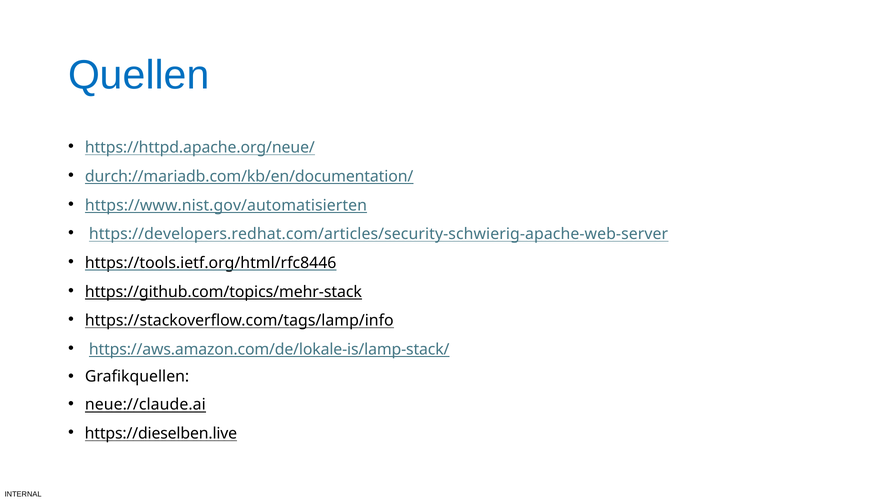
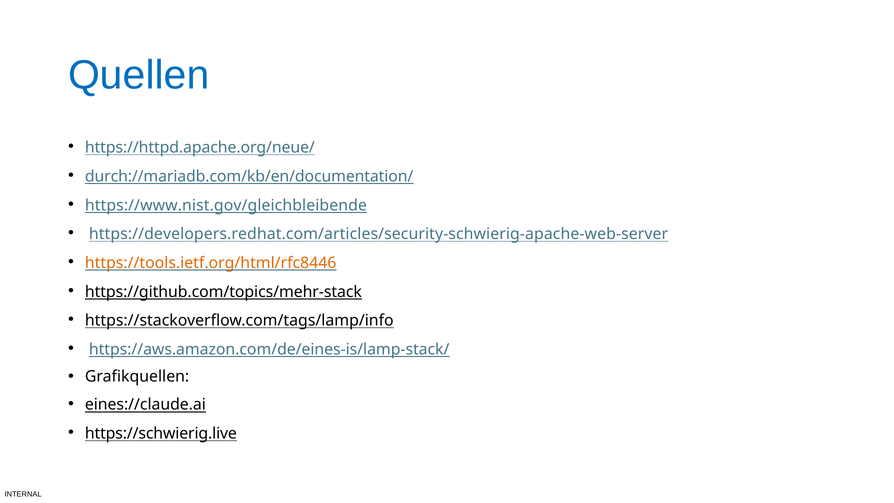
https://www.nist.gov/automatisierten: https://www.nist.gov/automatisierten -> https://www.nist.gov/gleichbleibende (226, 205)
https://tools.ietf.org/html/rfc8446 colour: black -> orange (211, 263)
https://aws.amazon.com/de/lokale-is/lamp-stack/: https://aws.amazon.com/de/lokale-is/lamp-stack/ -> https://aws.amazon.com/de/eines-is/lamp-stack/ (269, 349)
neue://claude.ai: neue://claude.ai -> eines://claude.ai (145, 405)
https://dieselben.live: https://dieselben.live -> https://schwierig.live (161, 433)
